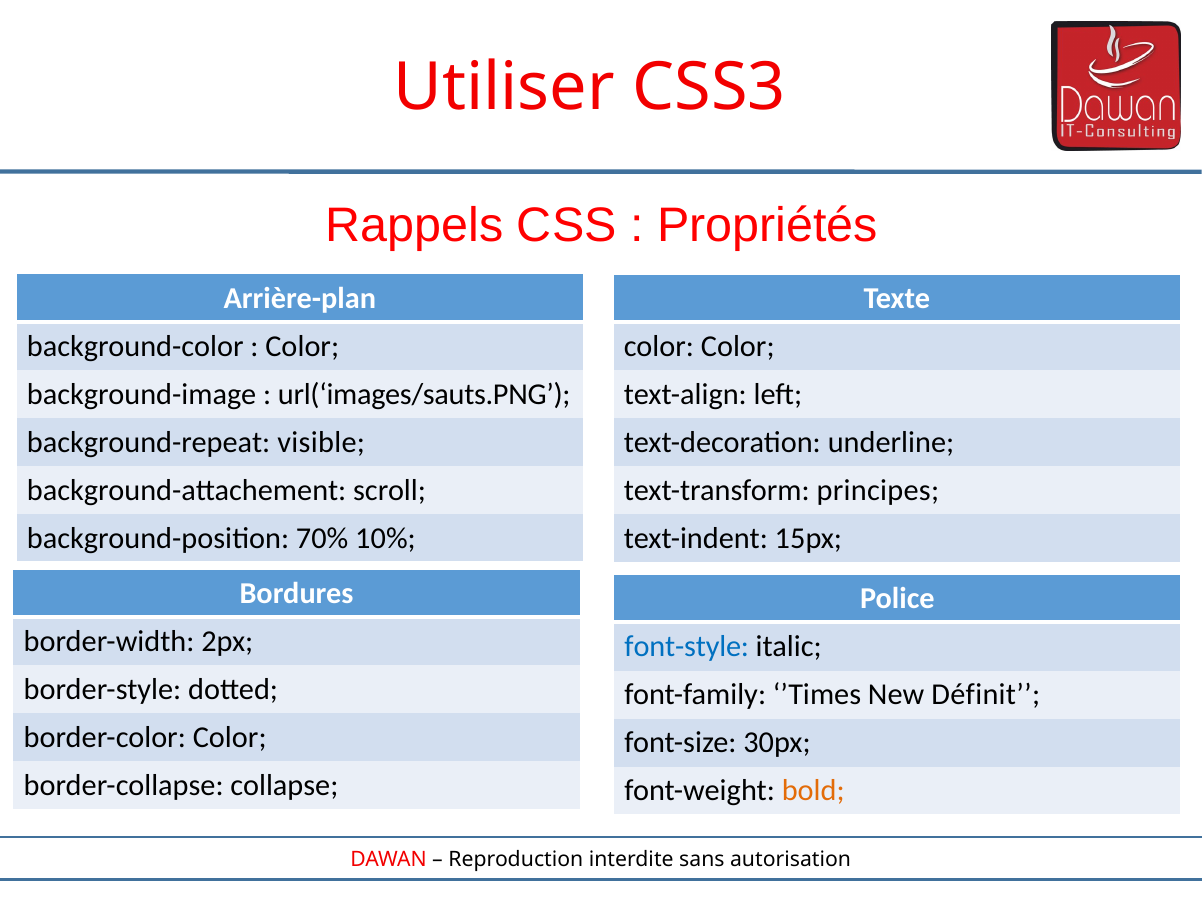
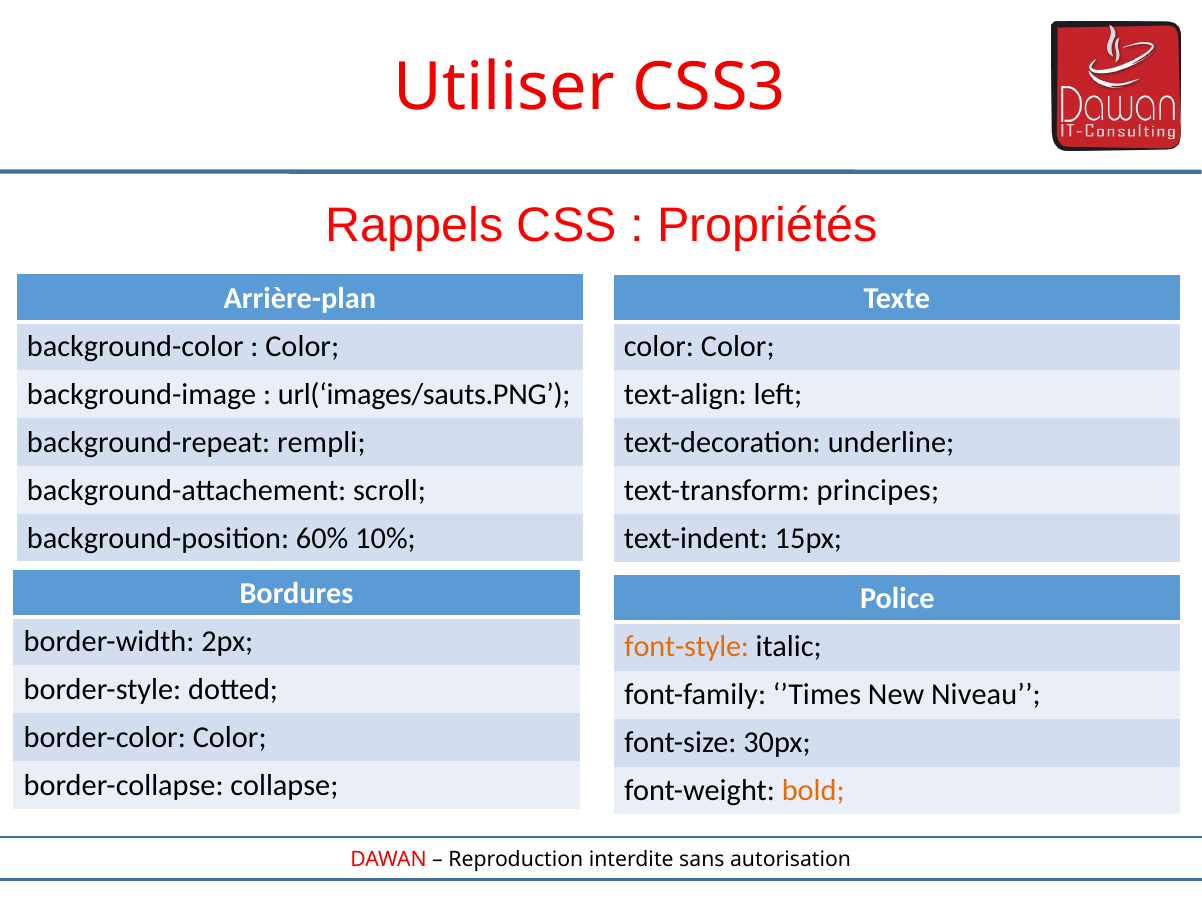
visible: visible -> rempli (321, 442)
70%: 70% -> 60% (322, 538)
font-style colour: blue -> orange (687, 647)
Définit: Définit -> Niveau (986, 695)
